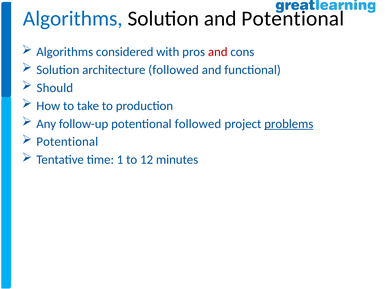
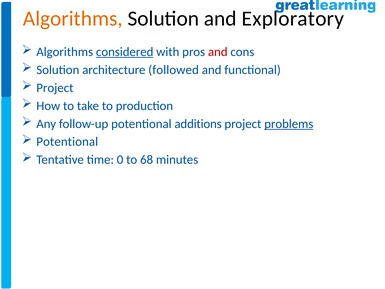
Algorithms colour: blue -> orange (73, 18)
and Potentional: Potentional -> Exploratory (293, 18)
considered underline: none -> present (125, 52)
Should: Should -> Project (55, 88)
potentional followed: followed -> additions (198, 124)
1: 1 -> 0 (120, 160)
12: 12 -> 68 (147, 160)
